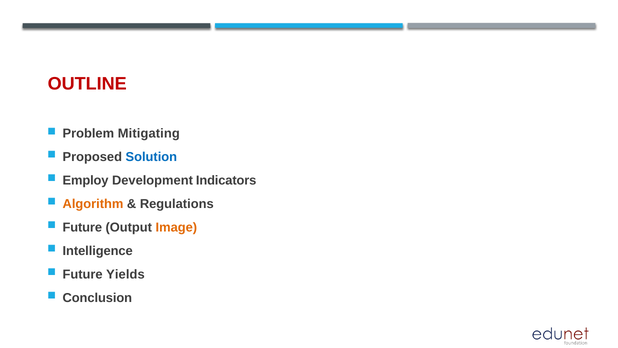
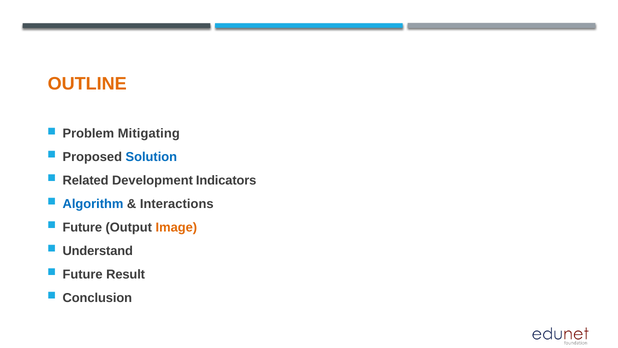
OUTLINE colour: red -> orange (87, 84)
Employ: Employ -> Related (86, 180)
Algorithm colour: orange -> blue (93, 204)
Regulations: Regulations -> Interactions (177, 204)
Intelligence: Intelligence -> Understand (98, 251)
Yields: Yields -> Result (126, 274)
